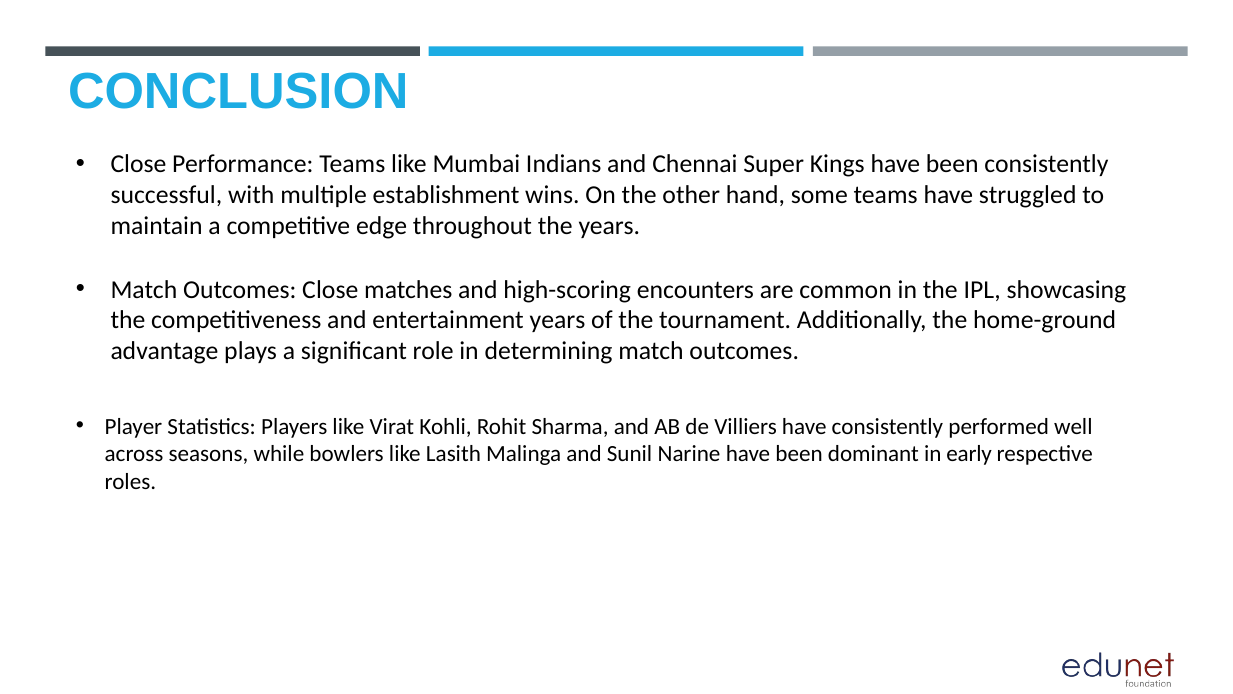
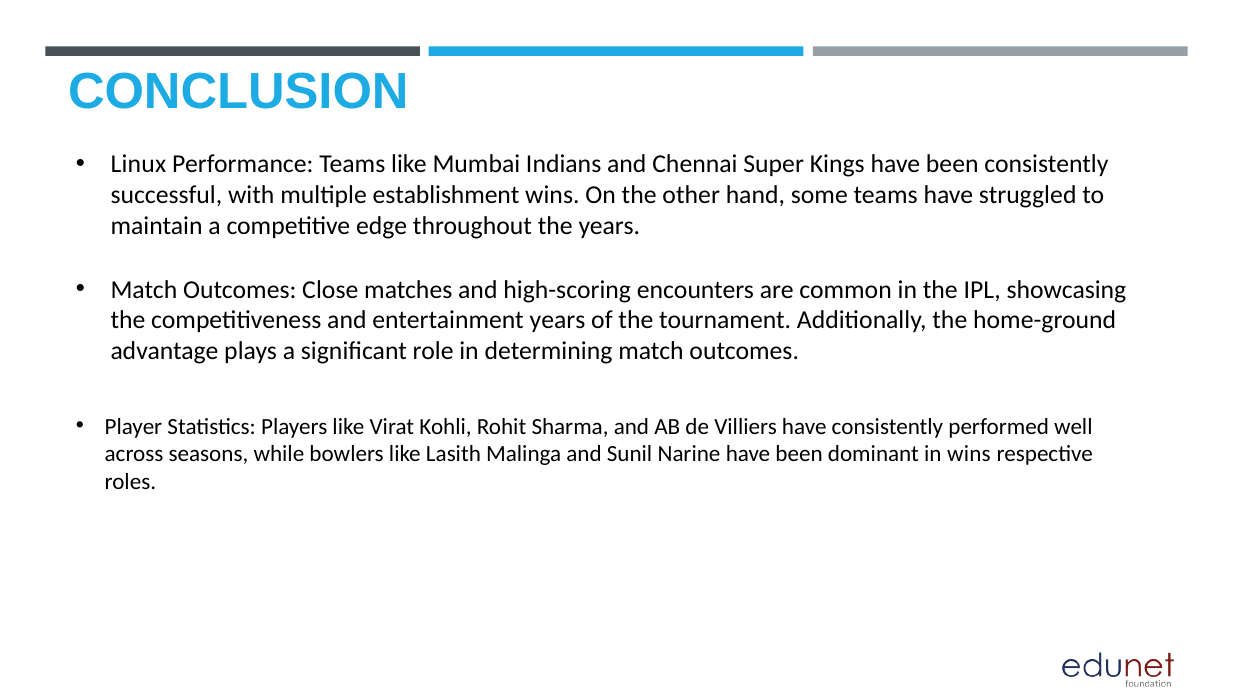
Close: Close -> Linux (138, 164)
in early: early -> wins (969, 454)
